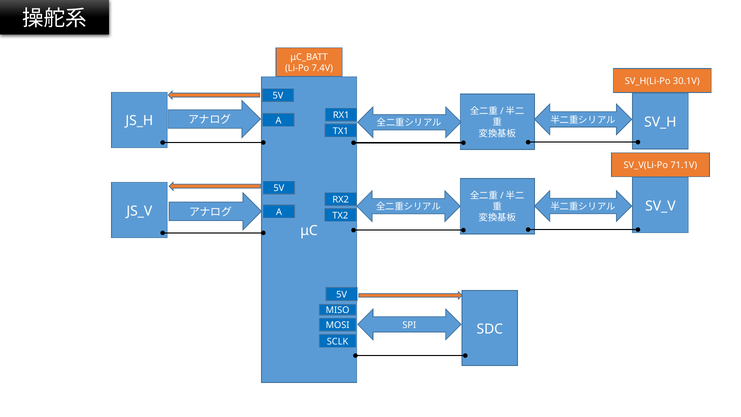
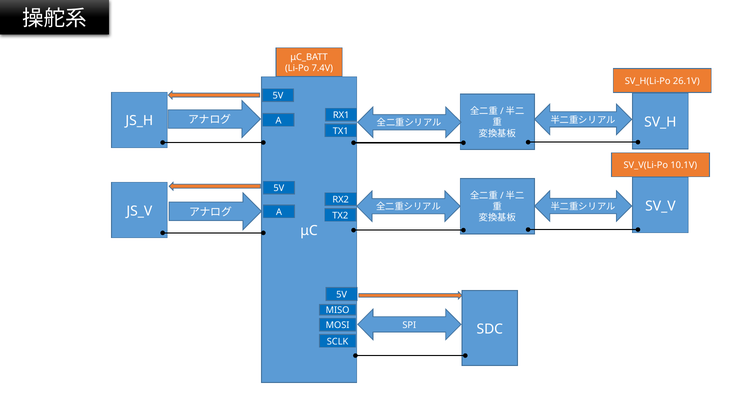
30.1V: 30.1V -> 26.1V (686, 81)
71.1V: 71.1V -> 10.1V (684, 165)
